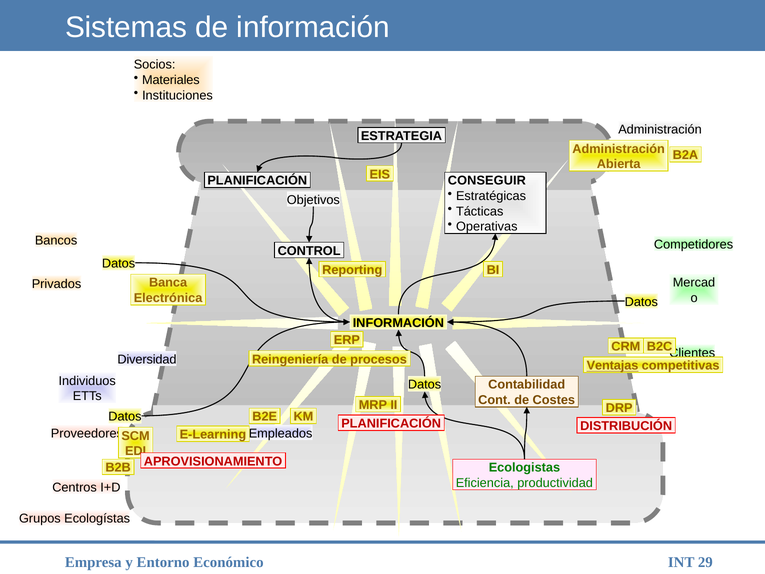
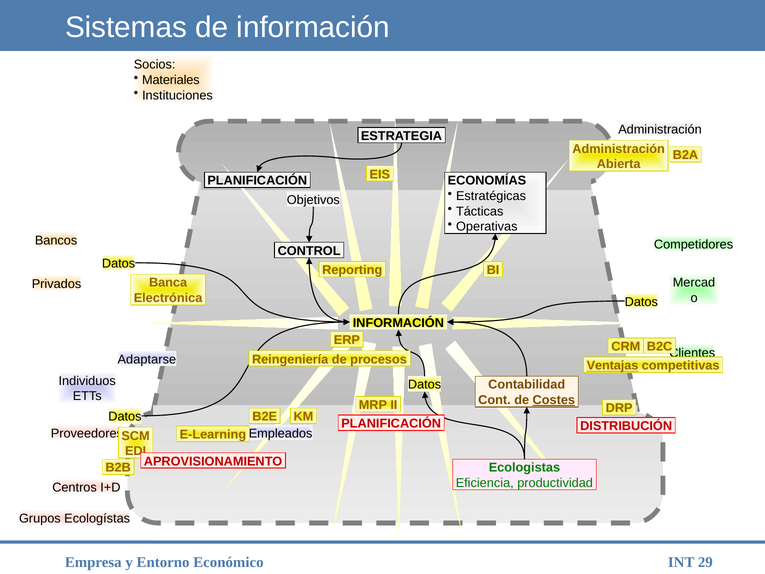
CONSEGUIR: CONSEGUIR -> ECONOMÍAS (487, 181)
Diversidad: Diversidad -> Adaptarse (147, 359)
Costes underline: none -> present (554, 400)
